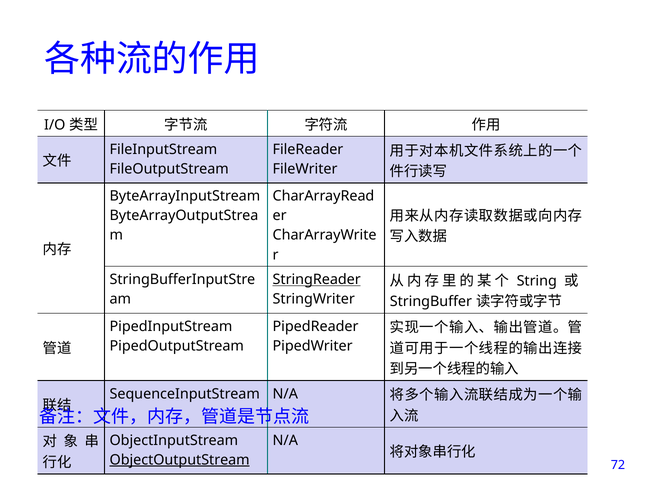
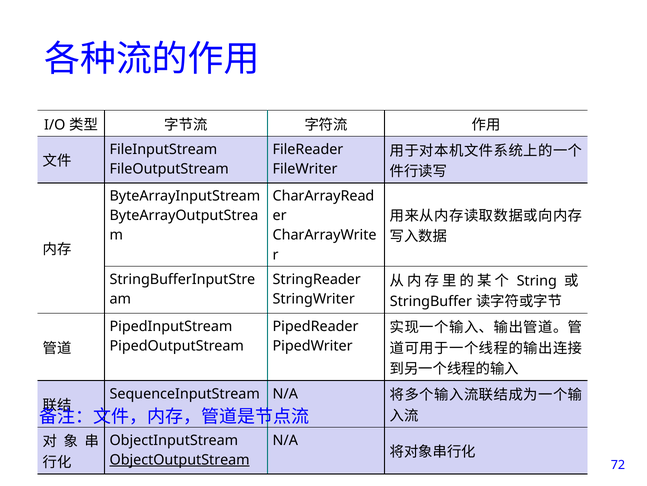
StringReader underline: present -> none (317, 279)
